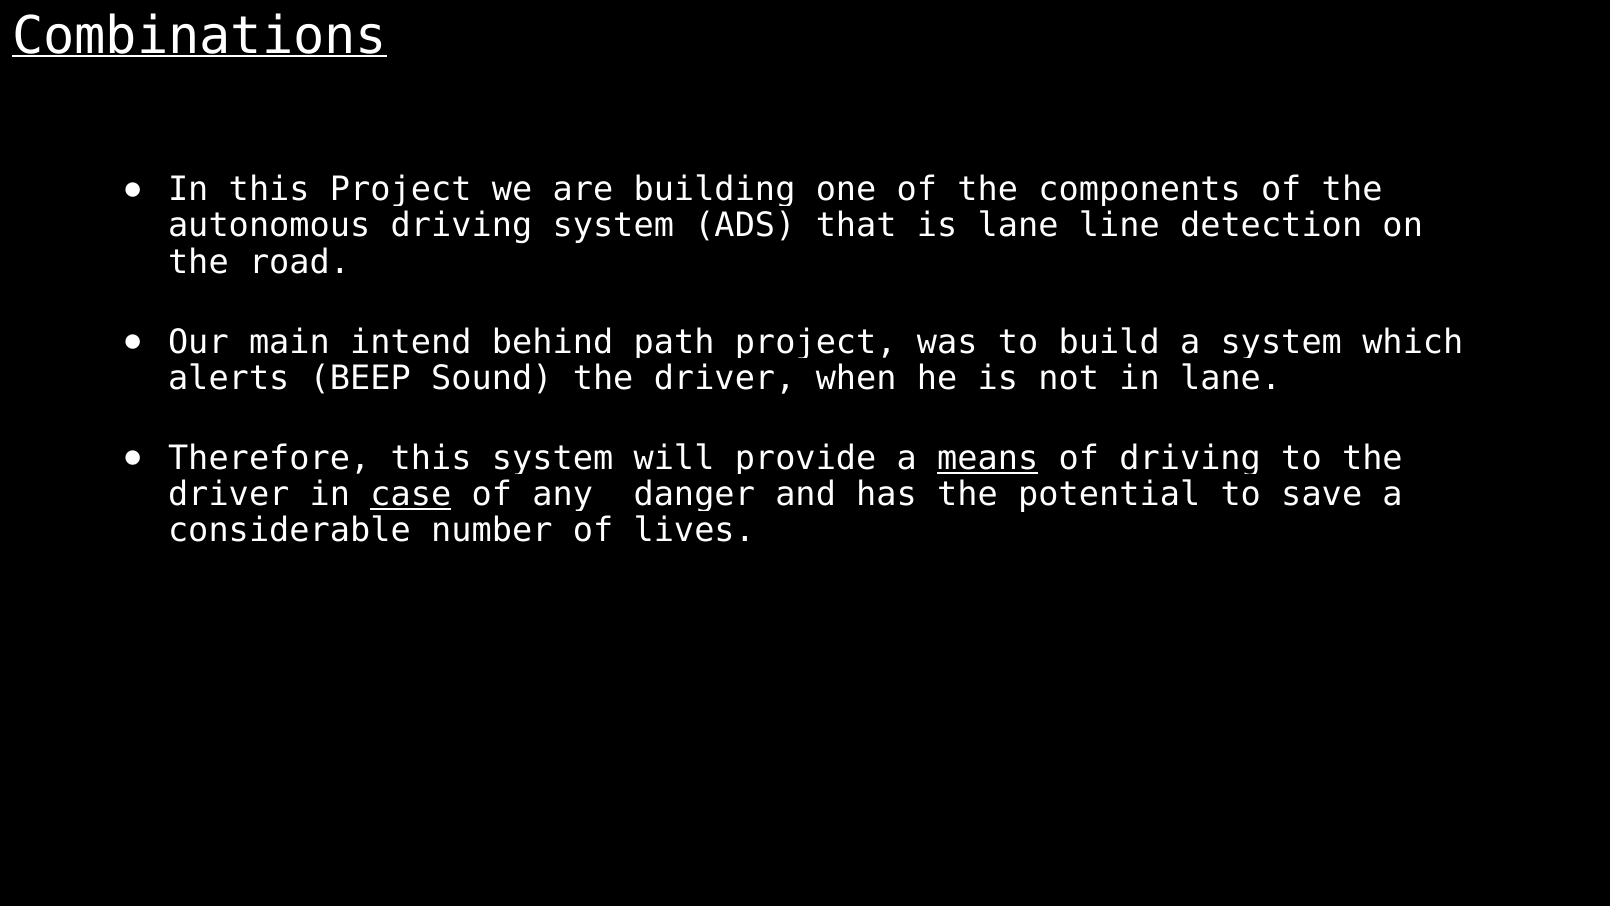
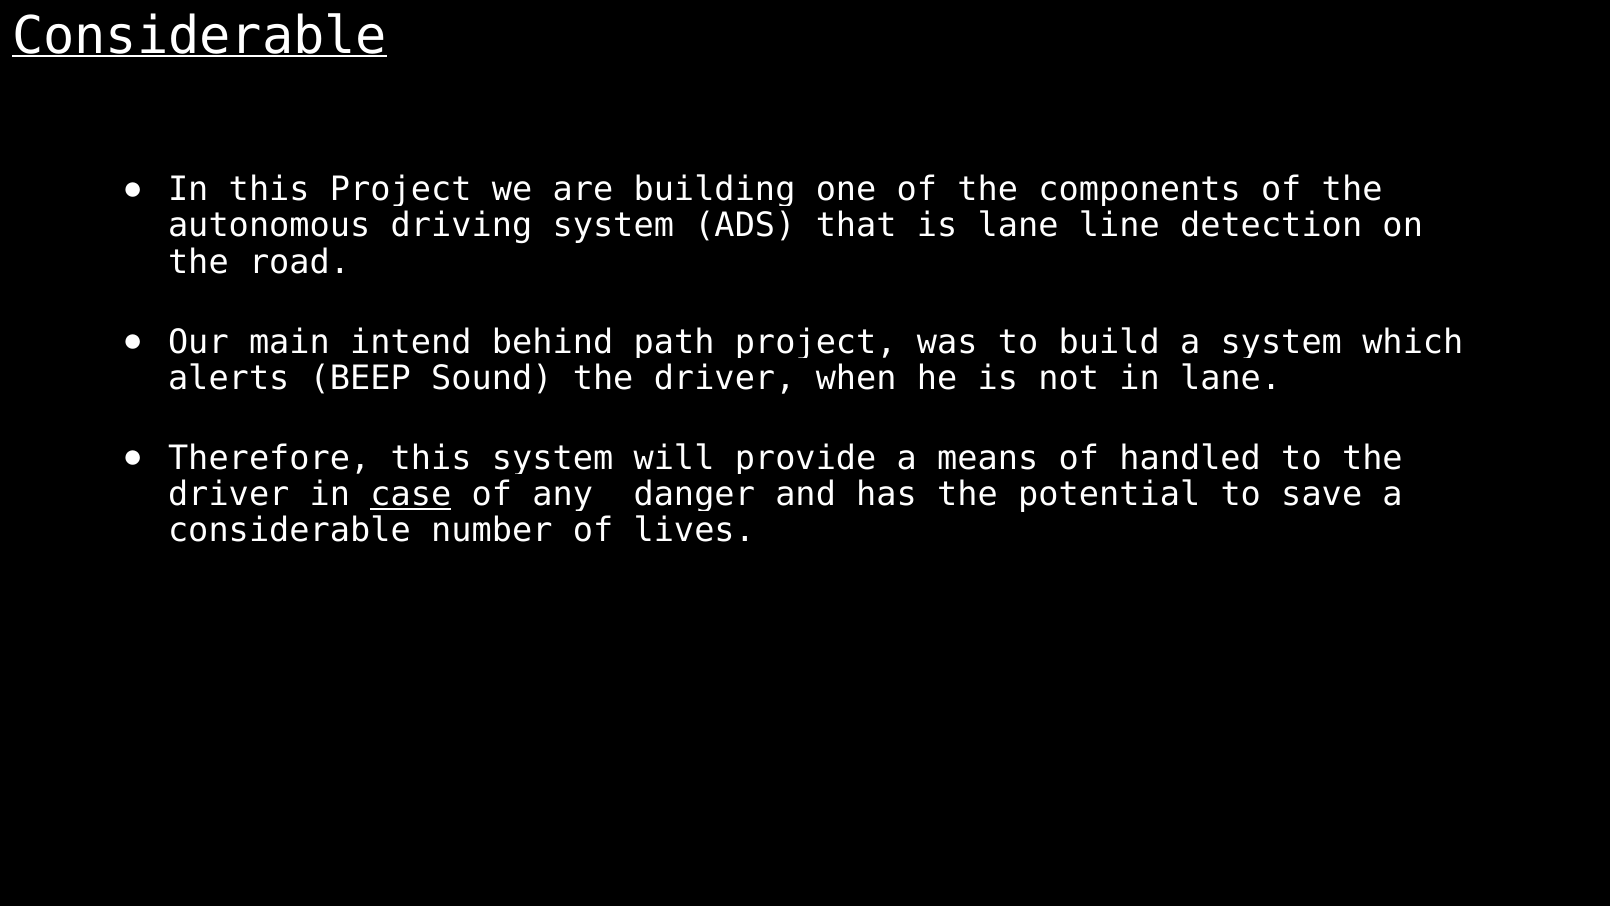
Combinations: Combinations -> Considerable (200, 36)
means underline: present -> none (988, 458)
of driving: driving -> handled (1190, 458)
